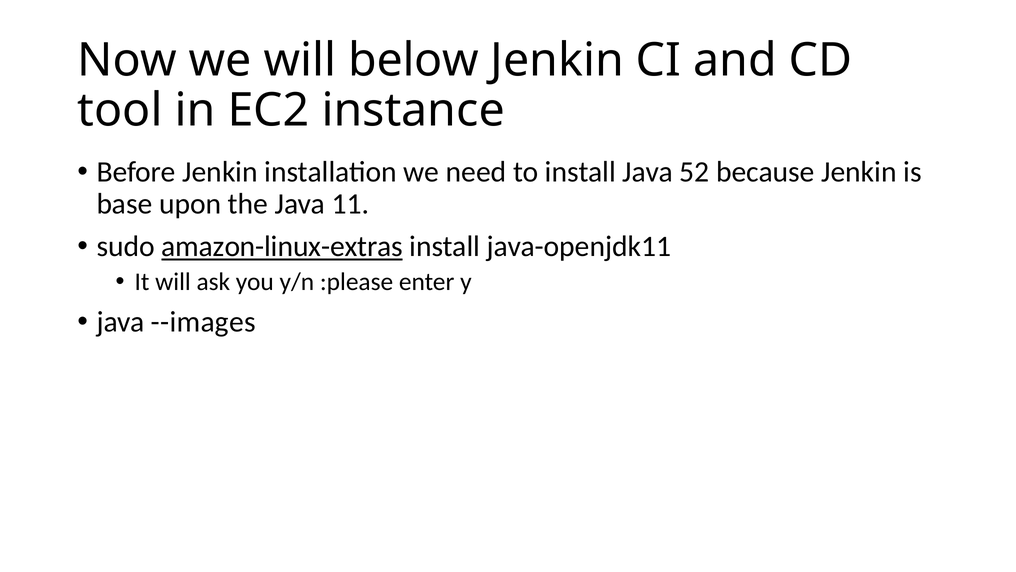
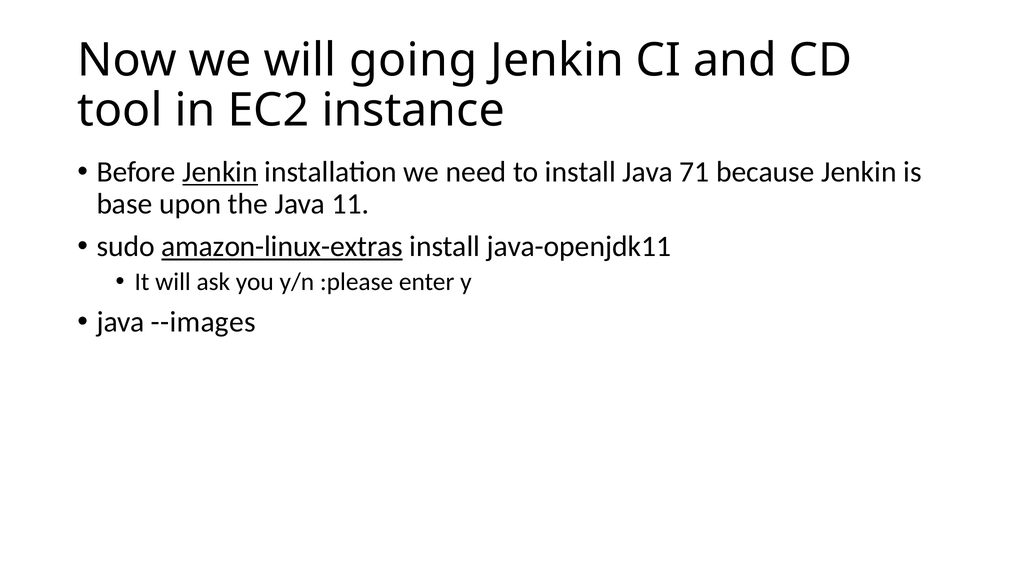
below: below -> going (413, 60)
Jenkin underline: none -> present (220, 172)
52: 52 -> 71 (694, 172)
